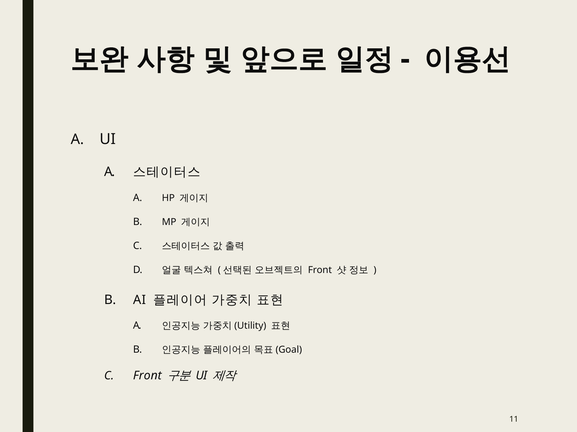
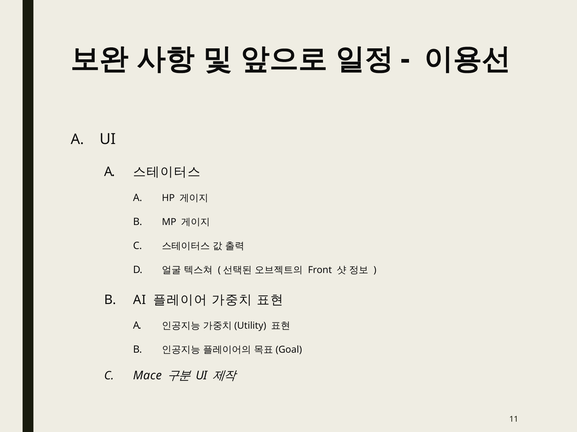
Front: Front -> Mace (147, 376)
